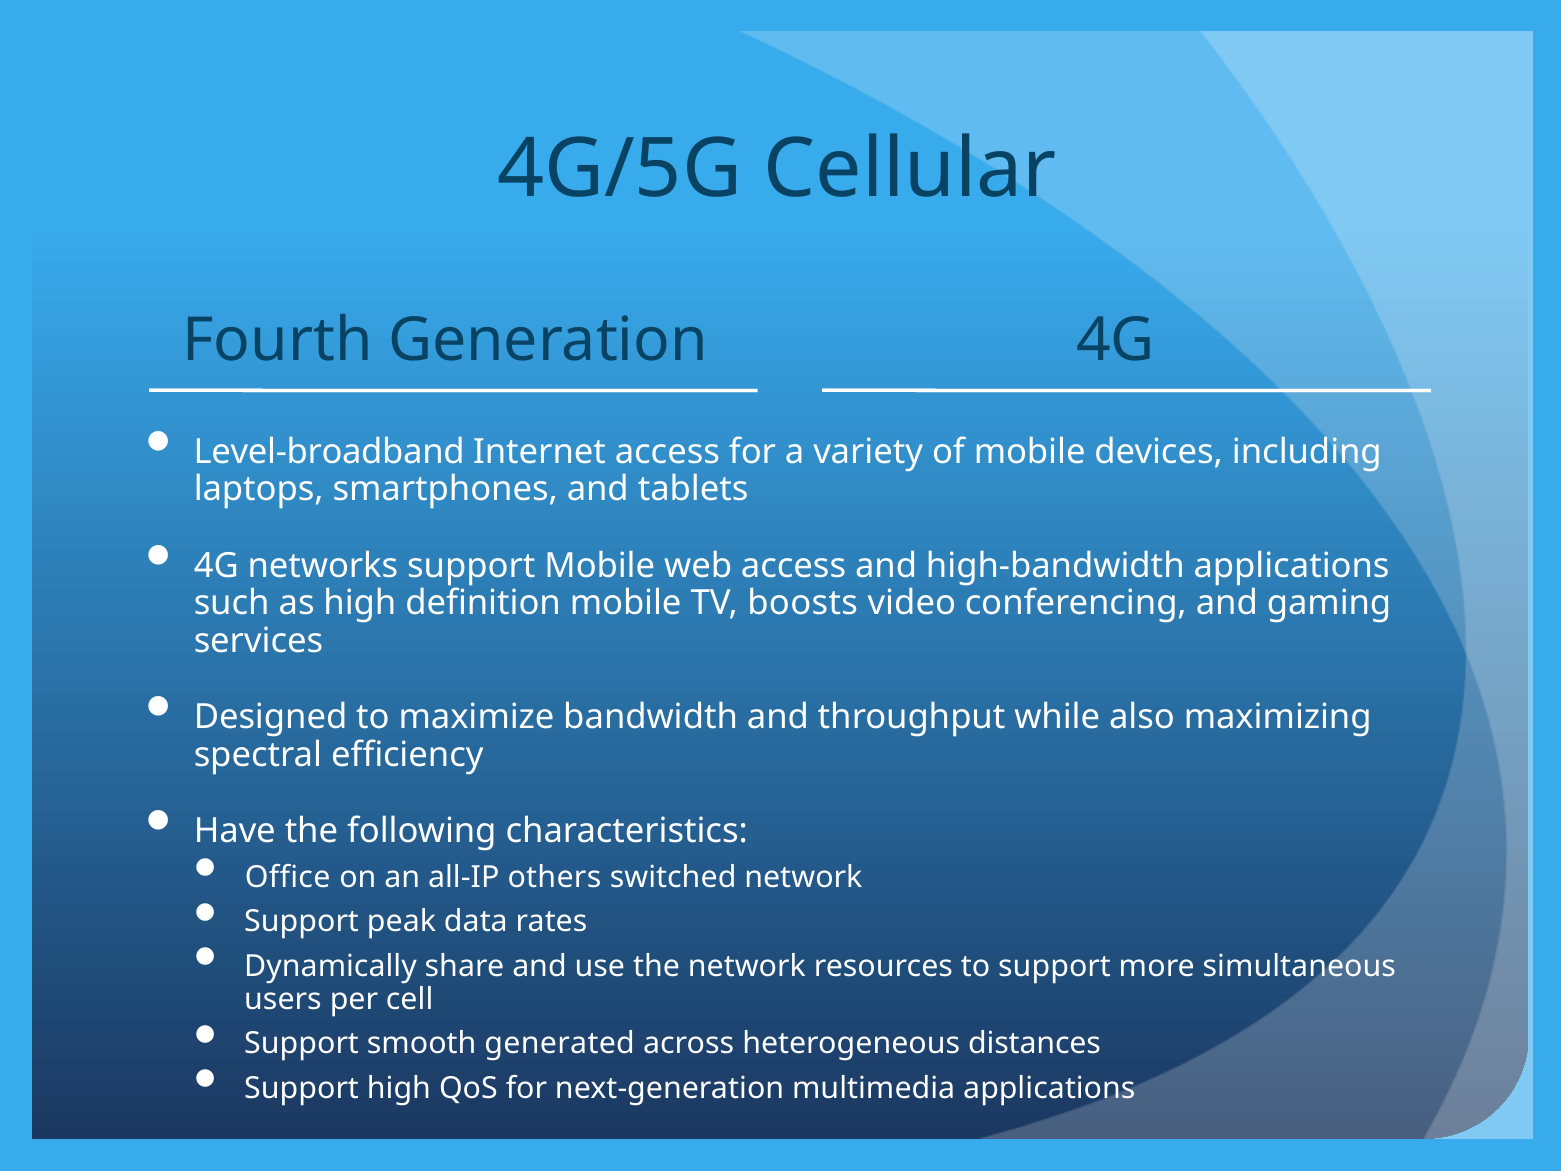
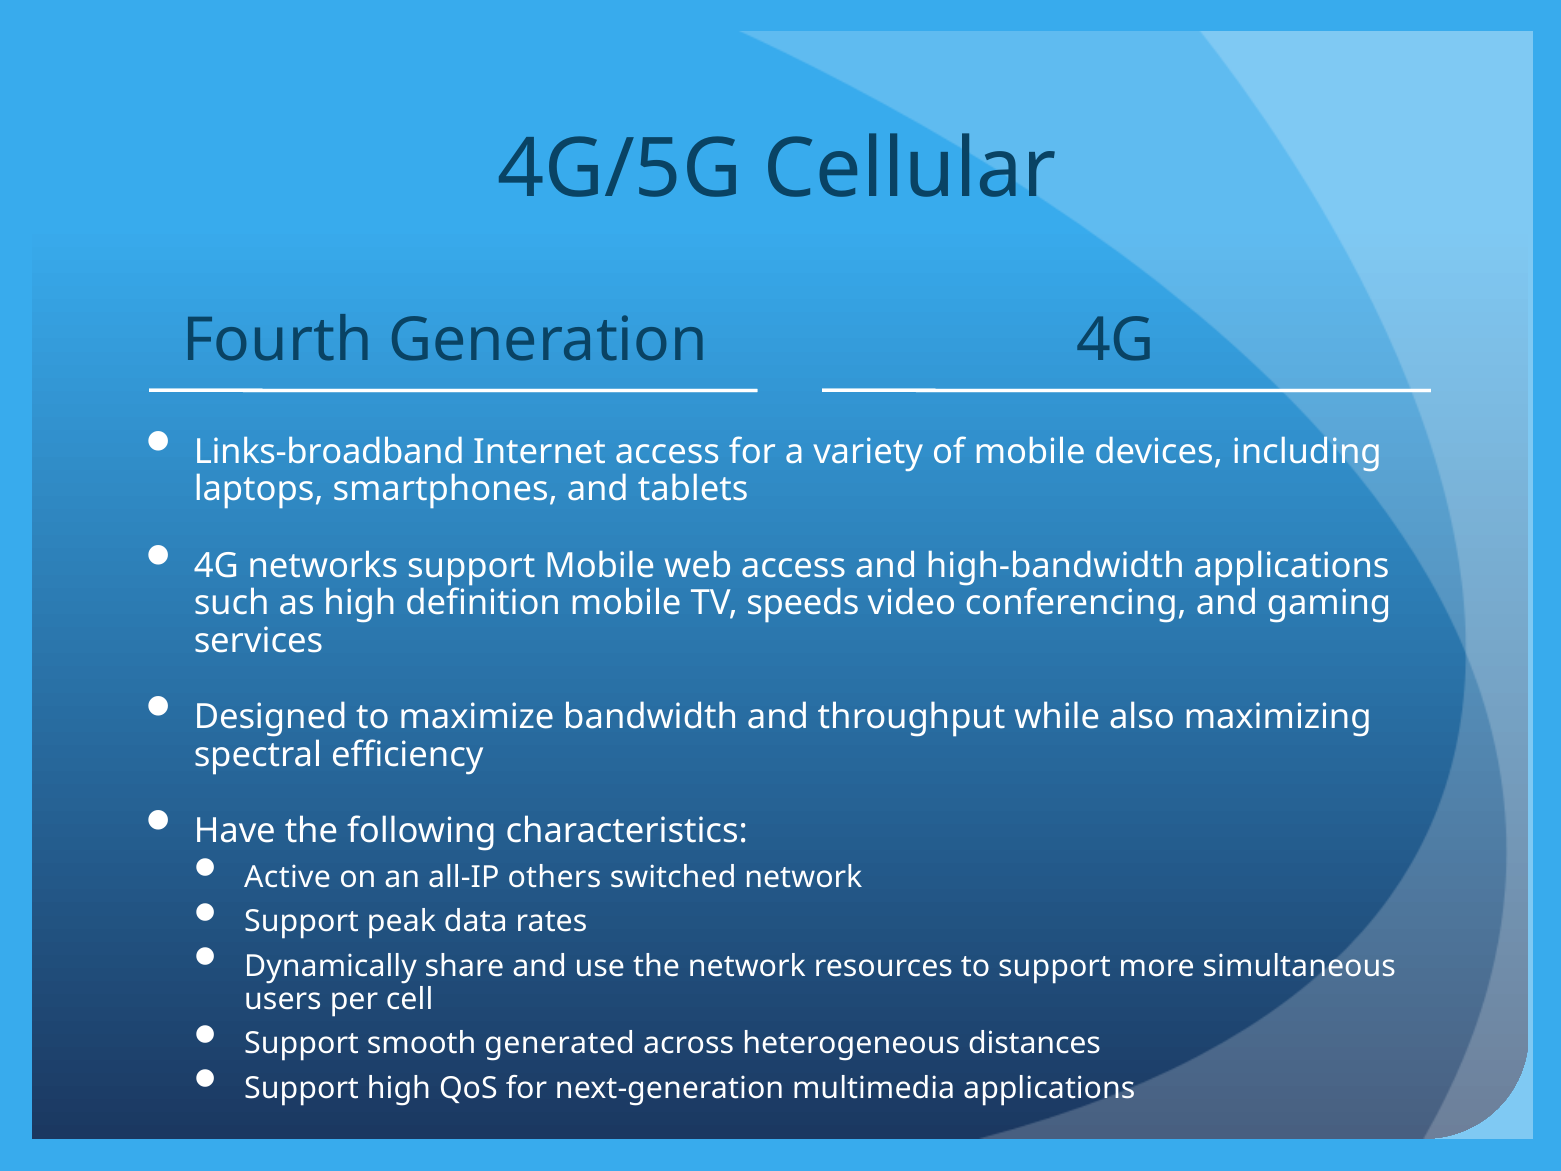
Level-broadband: Level-broadband -> Links-broadband (329, 452)
boosts: boosts -> speeds (803, 603)
Office: Office -> Active (288, 877)
